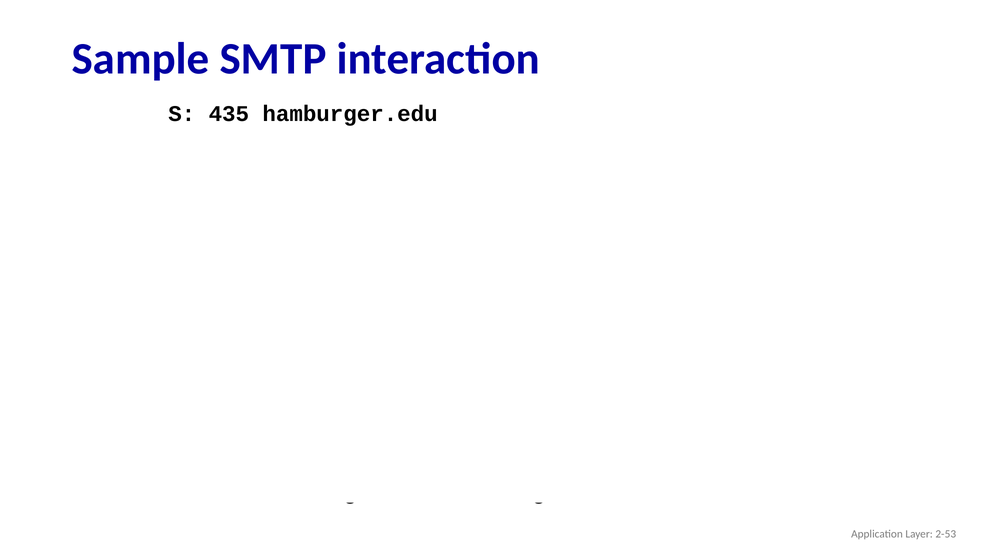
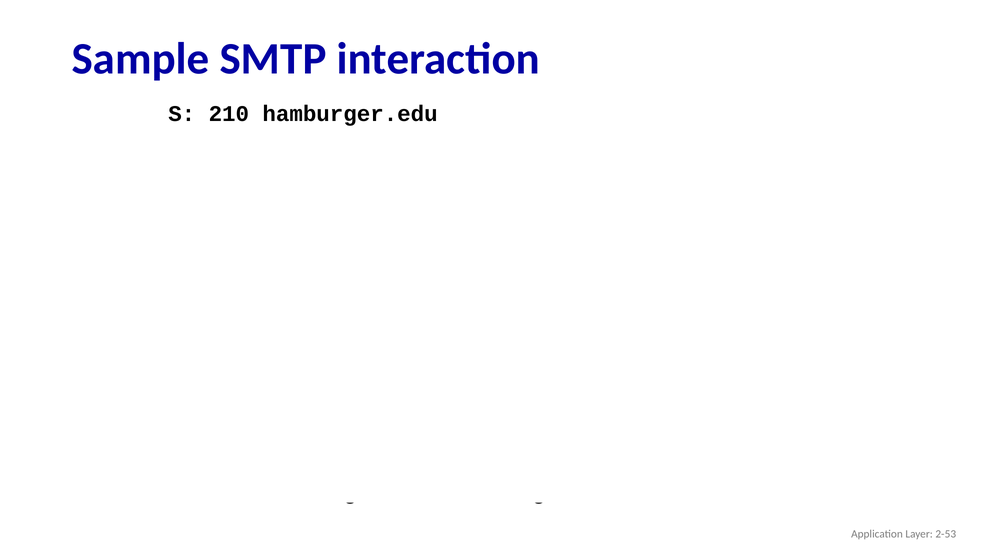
435: 435 -> 210 (229, 114)
